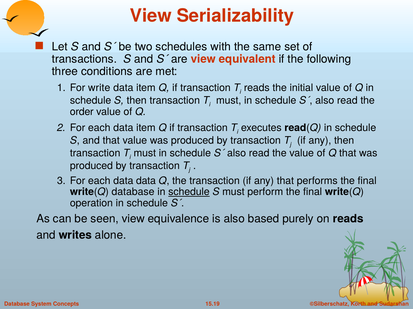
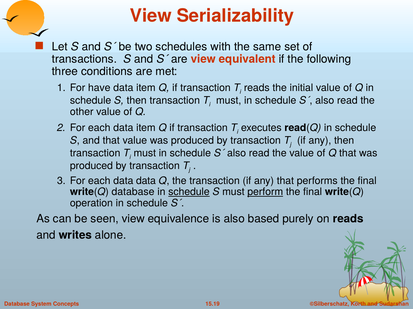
write: write -> have (99, 88)
order: order -> other (82, 112)
perform underline: none -> present (265, 192)
